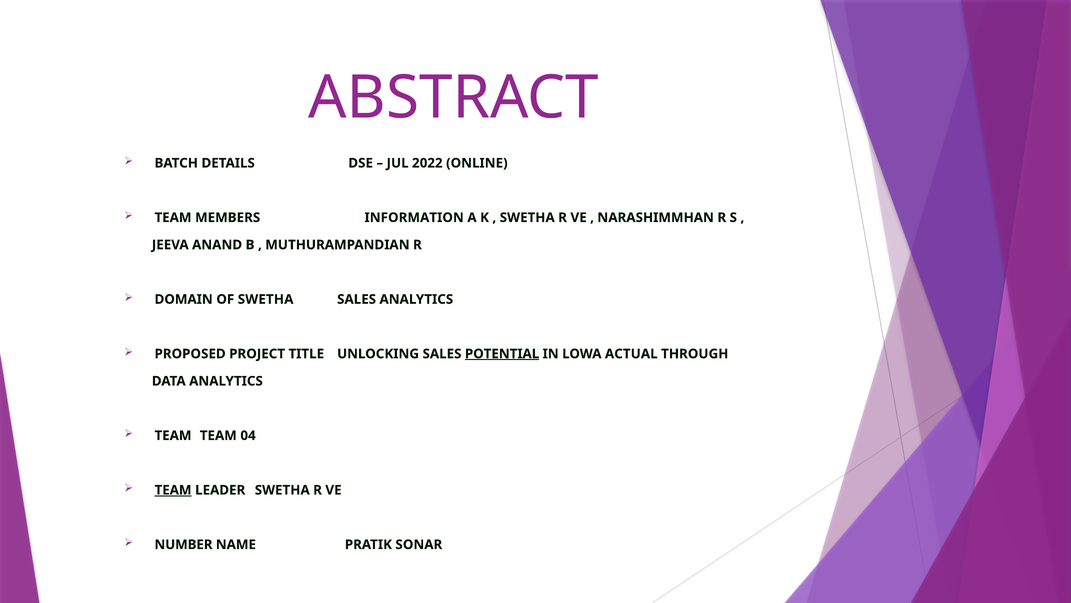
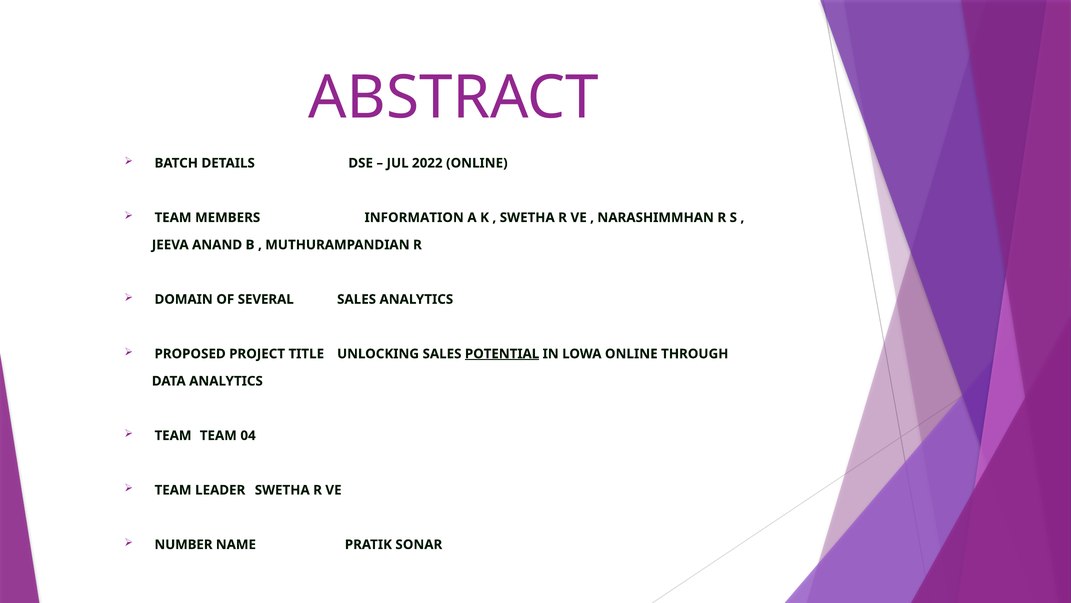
OF SWETHA: SWETHA -> SEVERAL (266, 299)
LOWA ACTUAL: ACTUAL -> ONLINE (631, 354)
TEAM underline: present -> none (173, 490)
